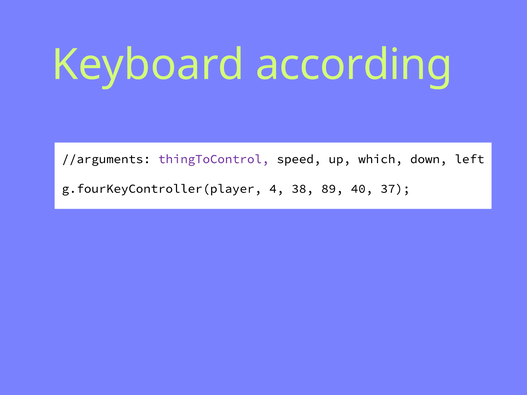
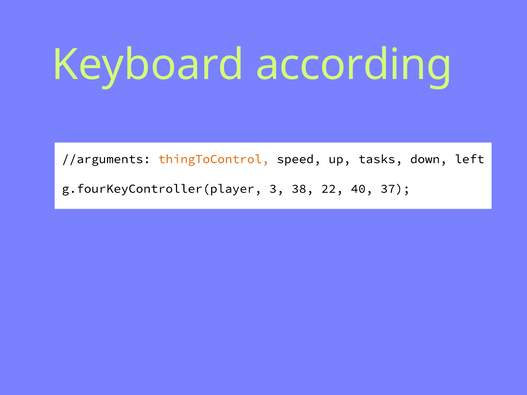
thingToControl colour: purple -> orange (214, 159)
which: which -> tasks (381, 159)
4: 4 -> 3 (277, 189)
89: 89 -> 22 (332, 189)
